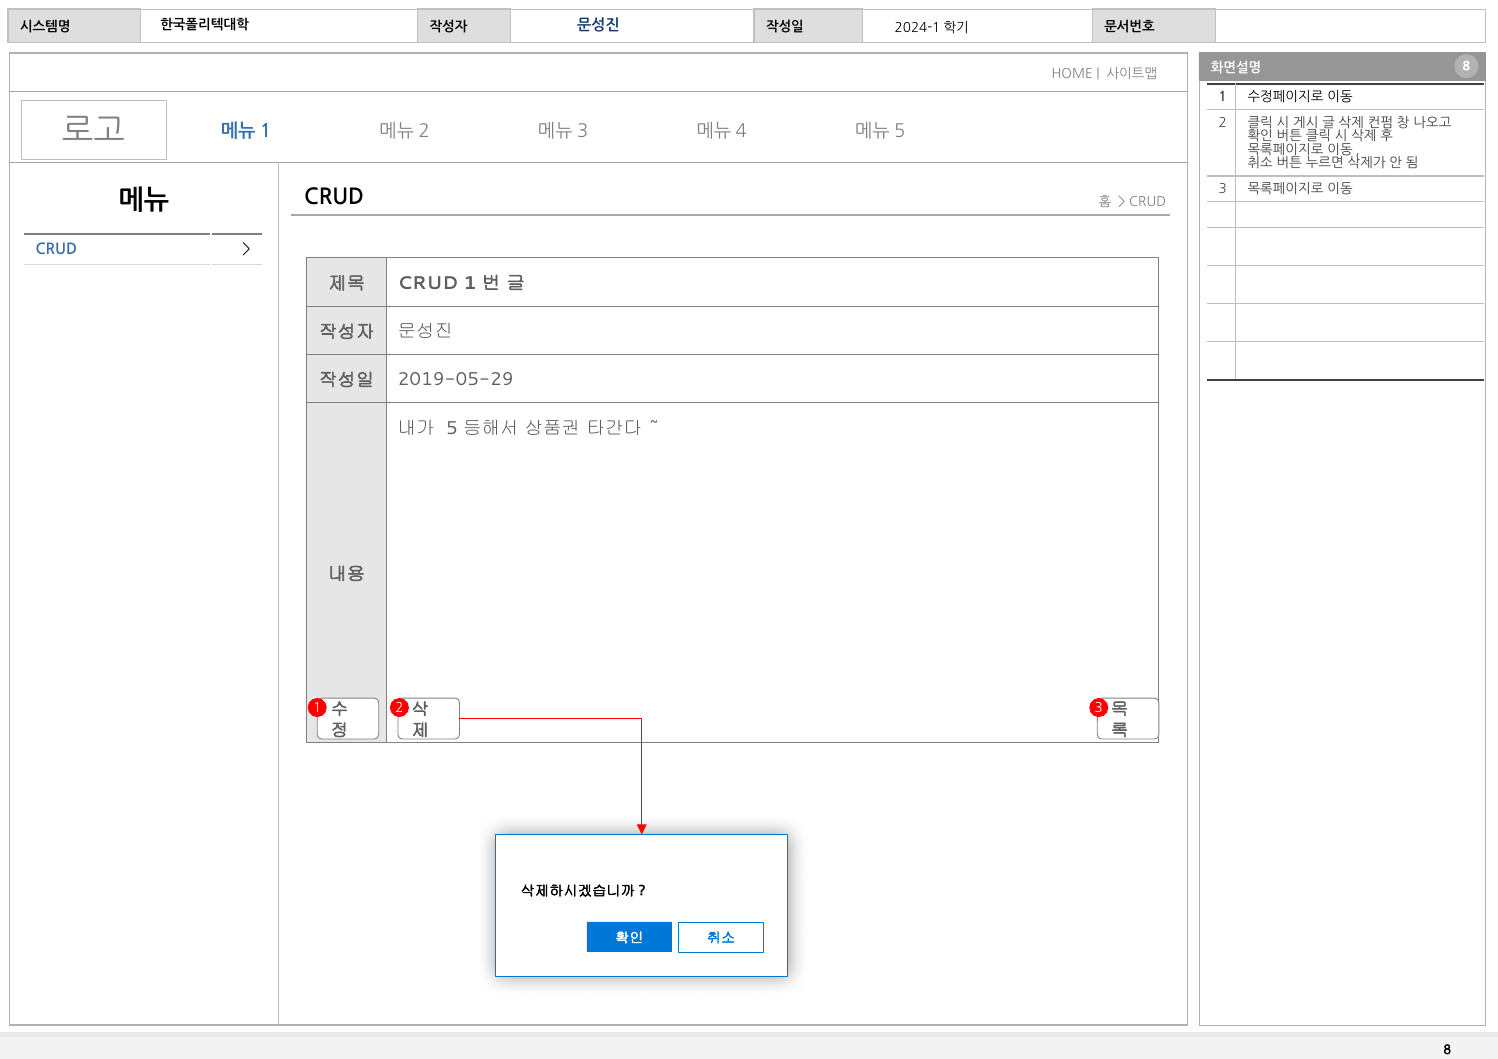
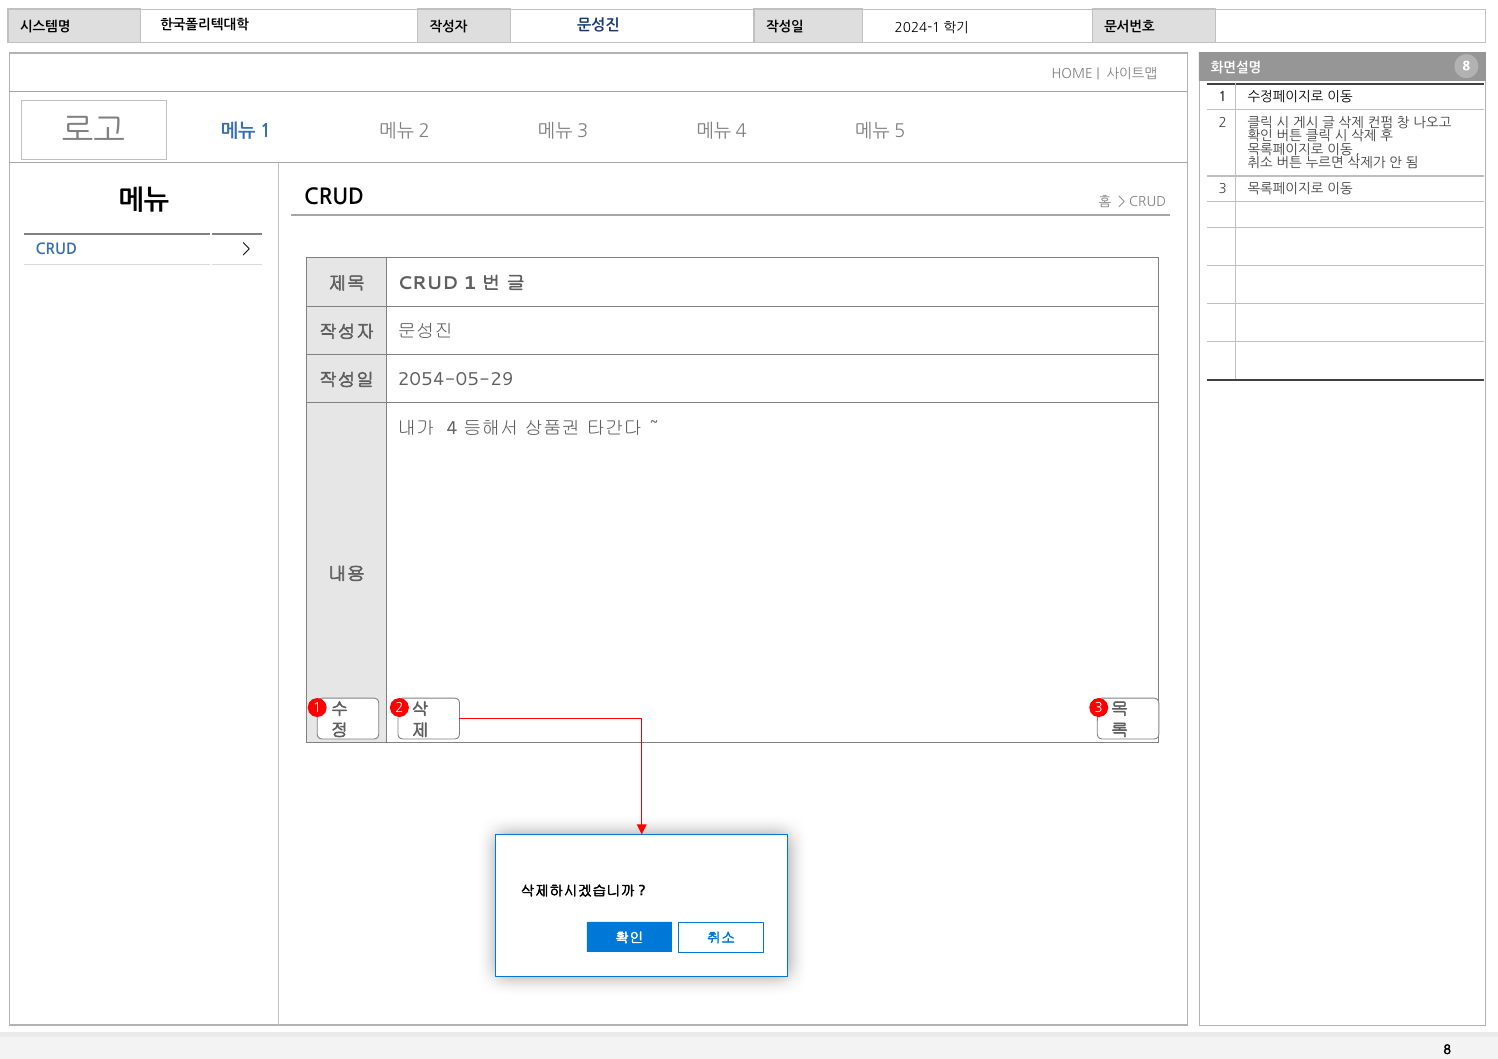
2019-05-29: 2019-05-29 -> 2054-05-29 (456, 379)
5: 5 -> 4 (452, 428)
